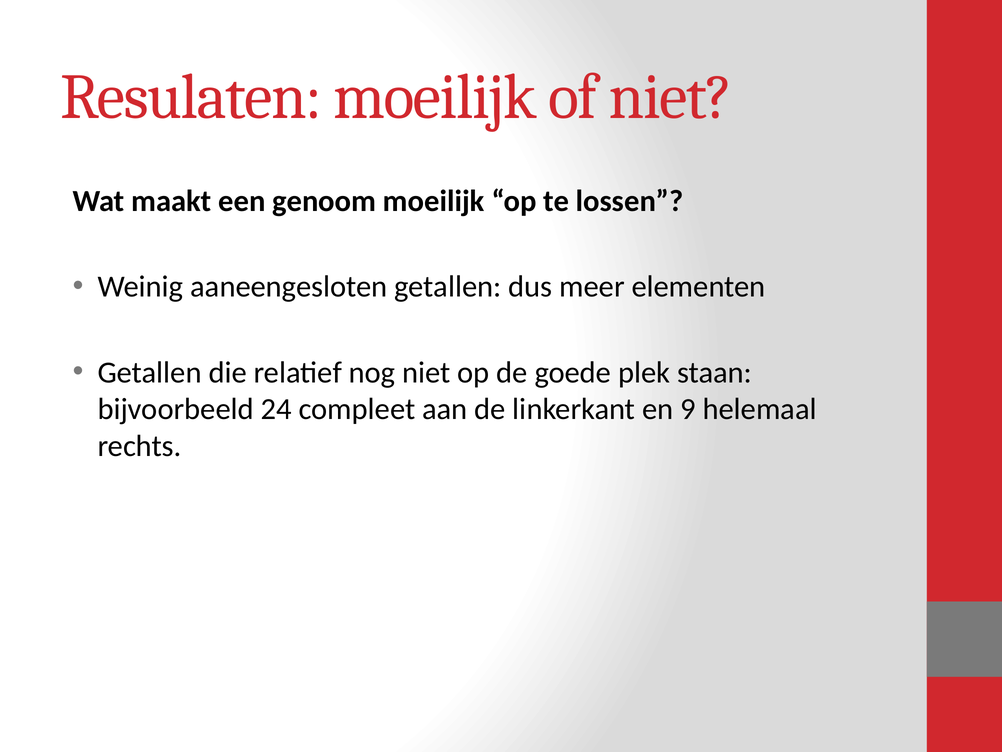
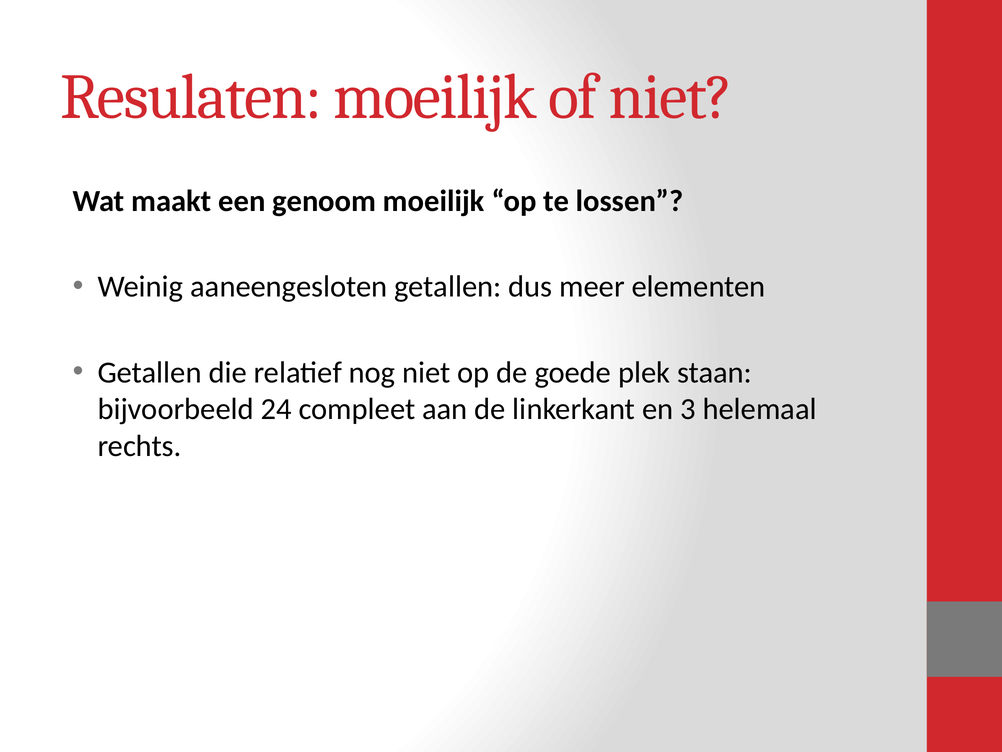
9: 9 -> 3 (688, 409)
